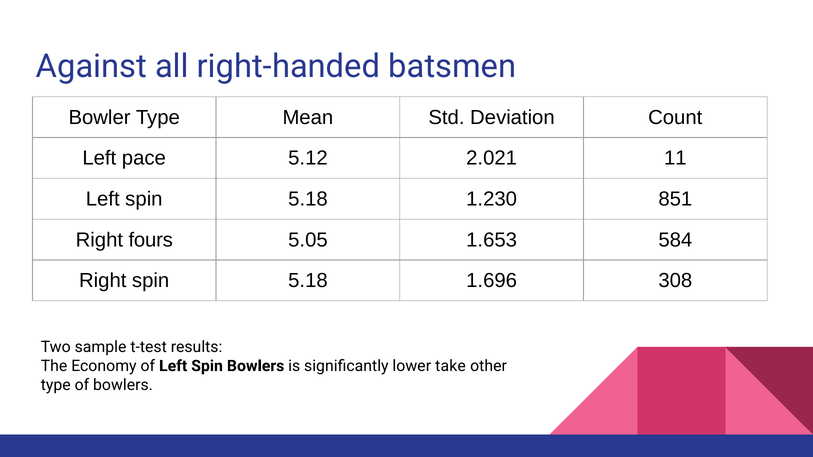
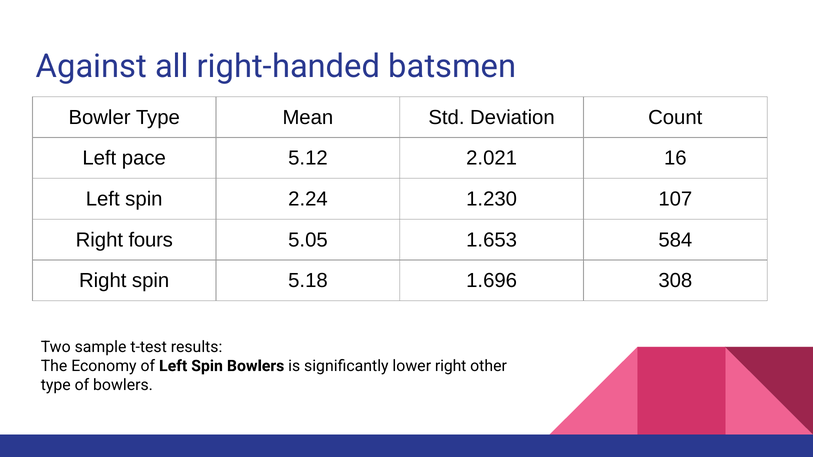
11: 11 -> 16 (675, 158)
Left spin 5.18: 5.18 -> 2.24 (308, 199)
851: 851 -> 107 (675, 199)
lower take: take -> right (451, 366)
